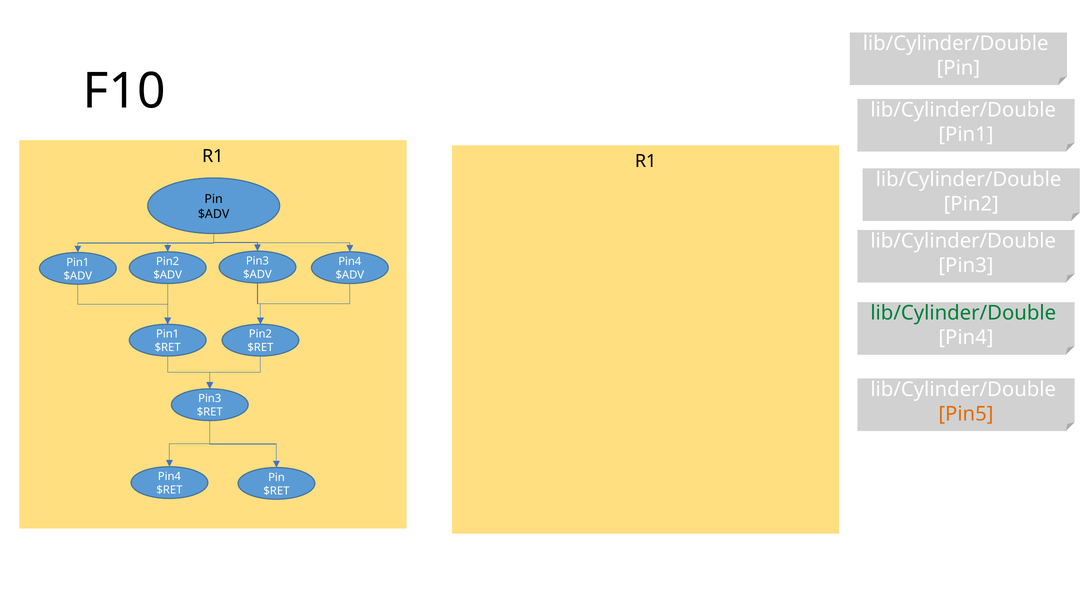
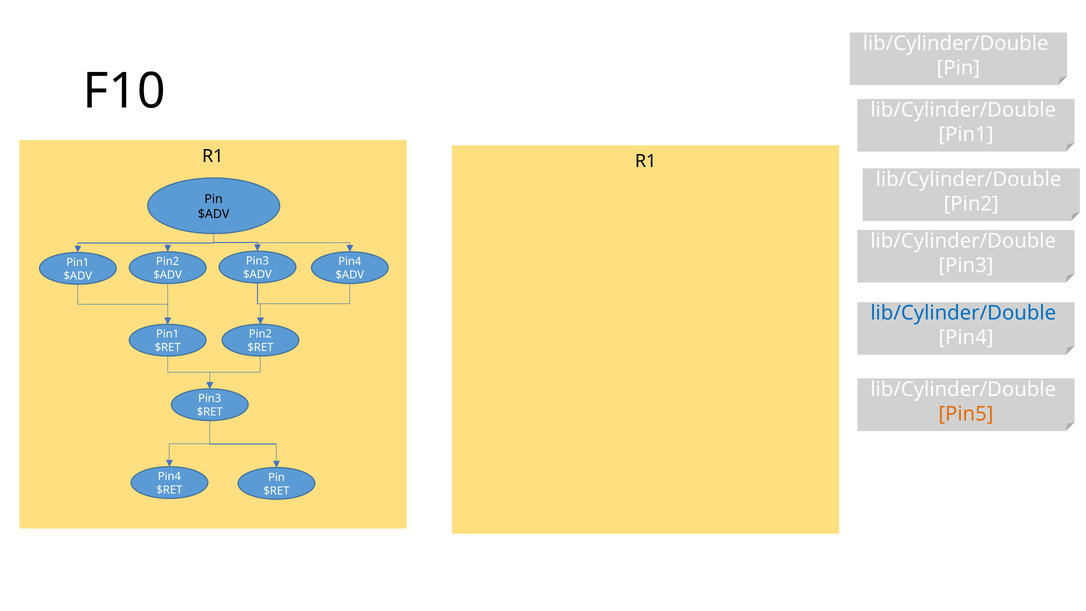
lib/Cylinder/Double colour: green -> blue (963, 313)
